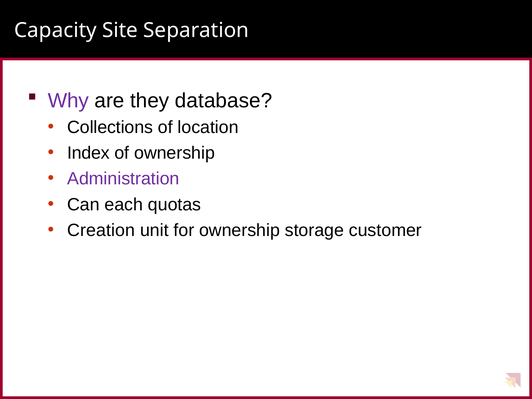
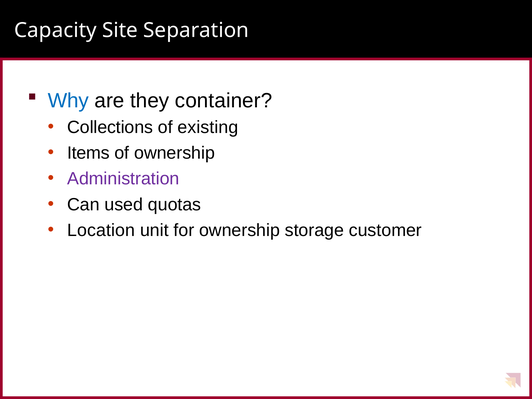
Why colour: purple -> blue (68, 101)
database: database -> container (224, 101)
location: location -> existing (208, 127)
Index: Index -> Items (88, 153)
each: each -> used (124, 204)
Creation: Creation -> Location (101, 230)
